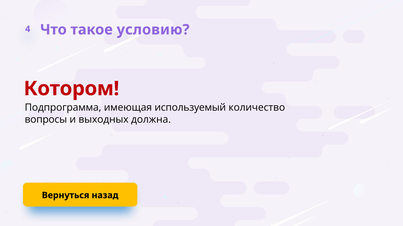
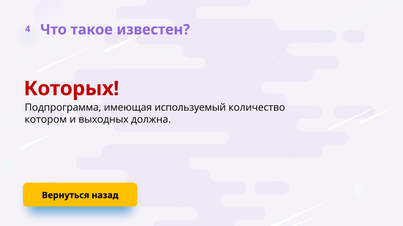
условию: условию -> известен (153, 30)
Котором: Котором -> Которых (71, 89)
вопросы: вопросы -> котором (46, 120)
